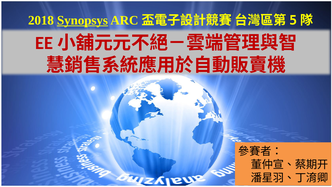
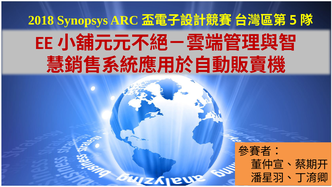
Synopsys underline: present -> none (82, 20)
